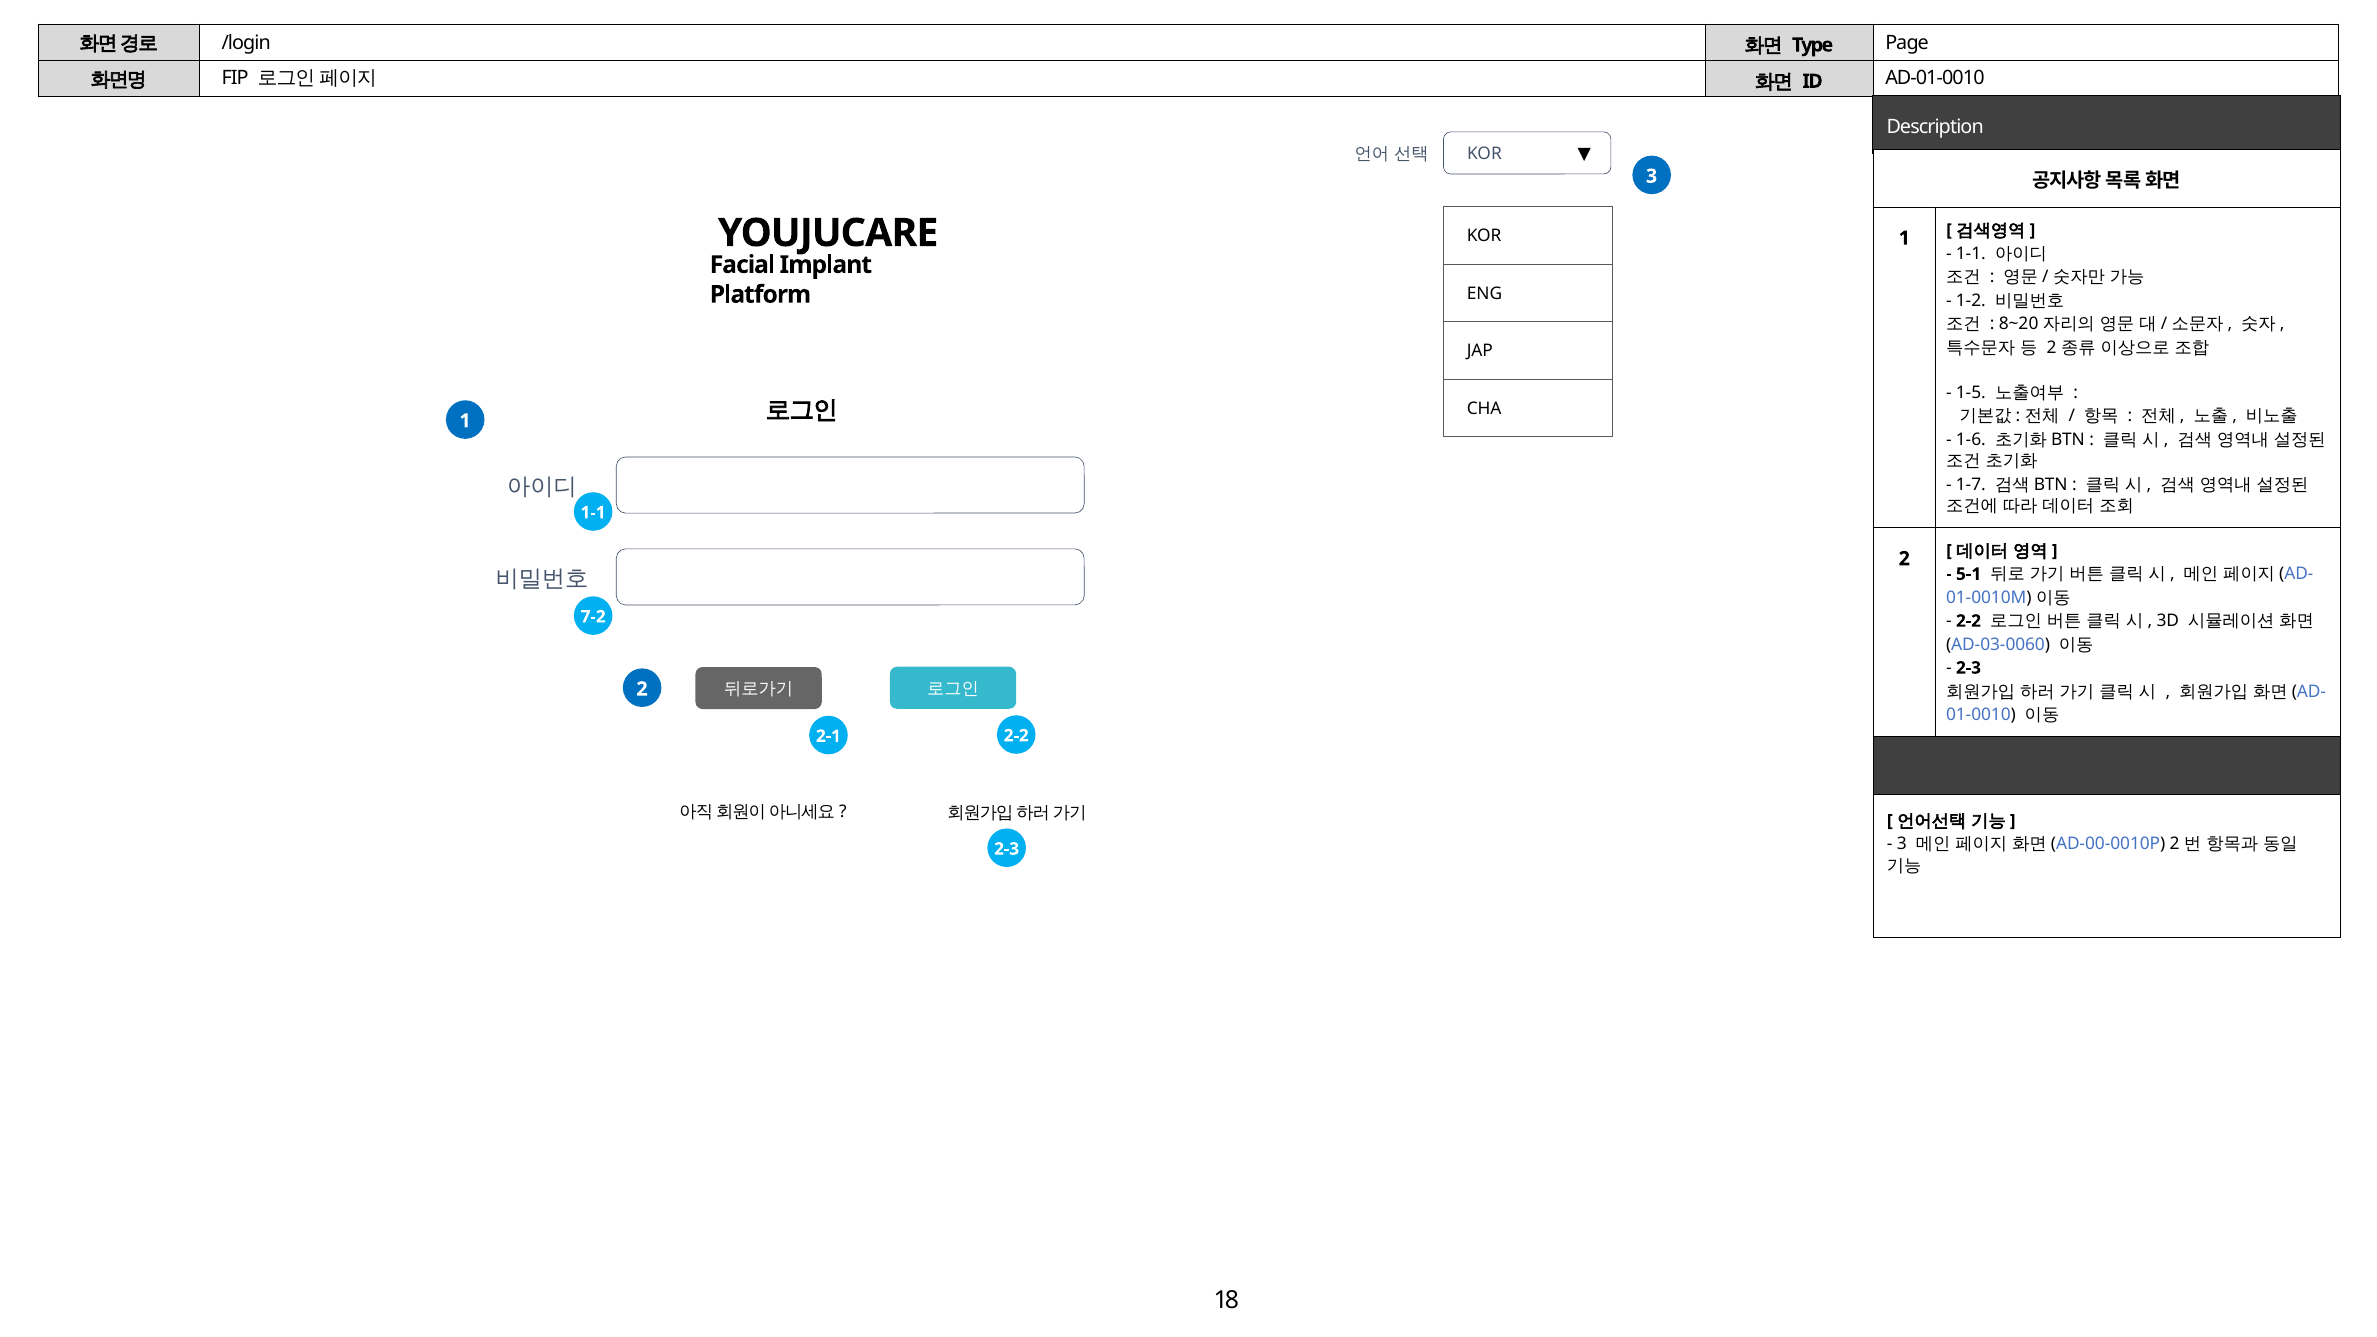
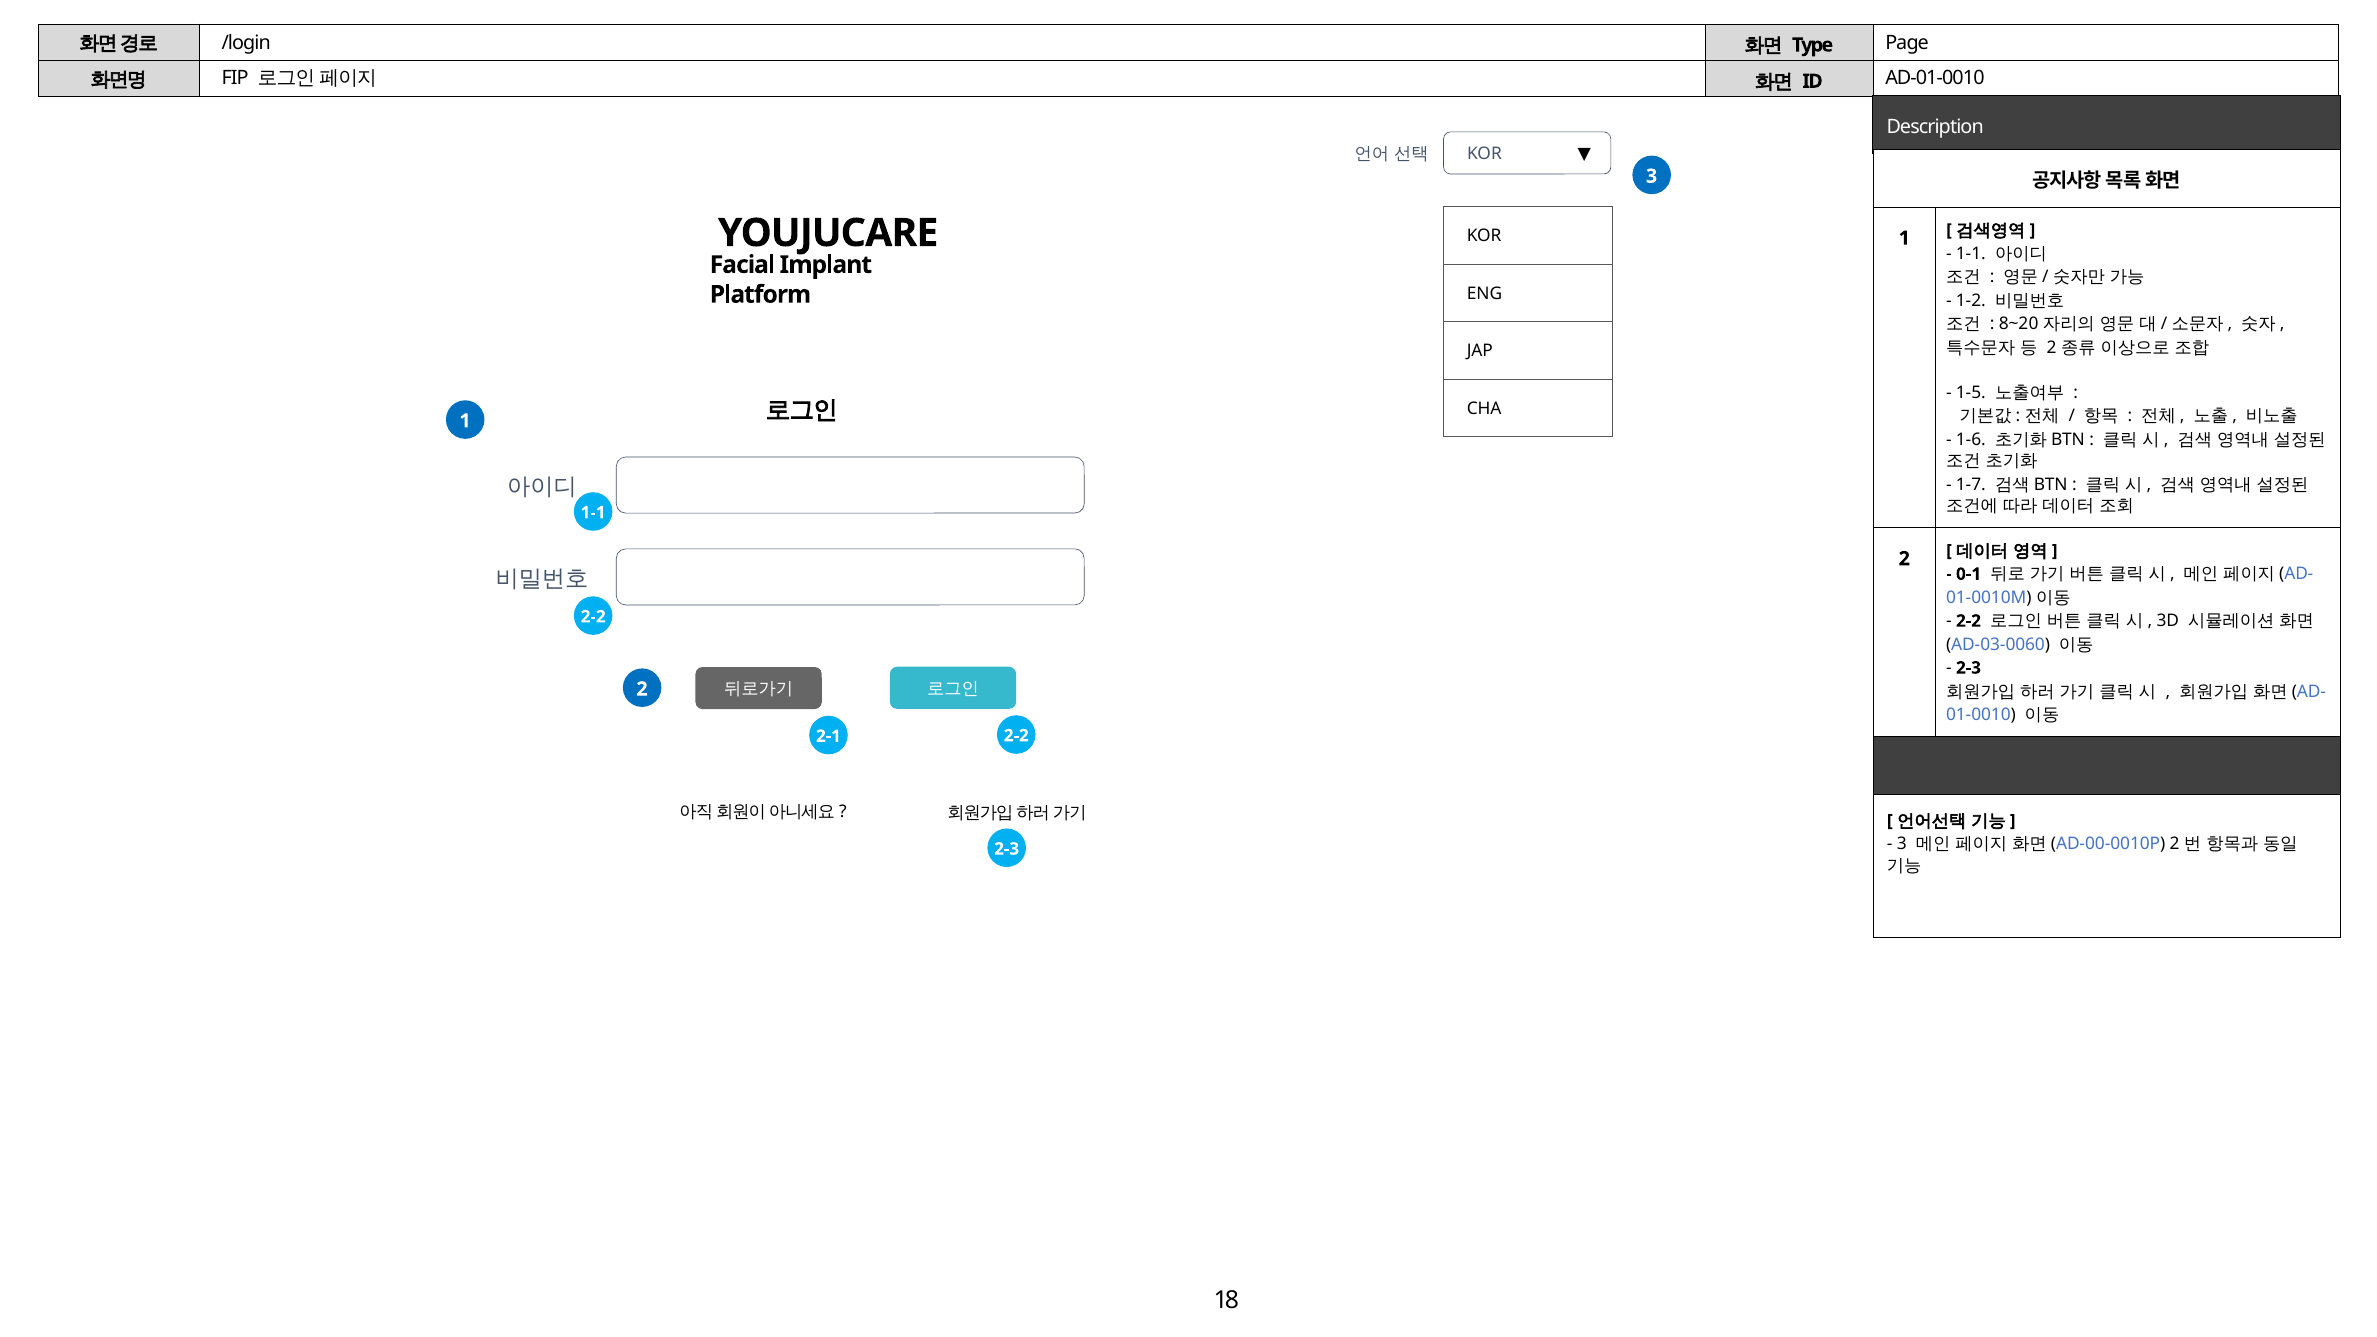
5-1: 5-1 -> 0-1 (1969, 574)
7-2: 7-2 -> 2-2 (593, 617)
